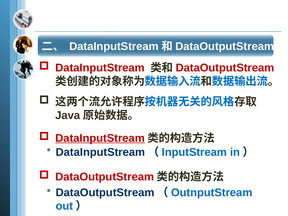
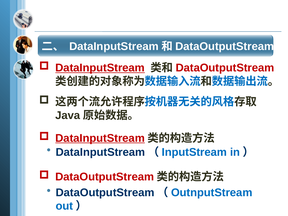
DataInputStream underline: none -> present (100, 68)
